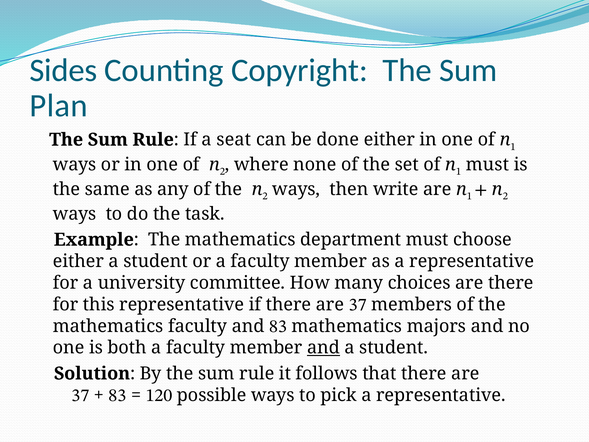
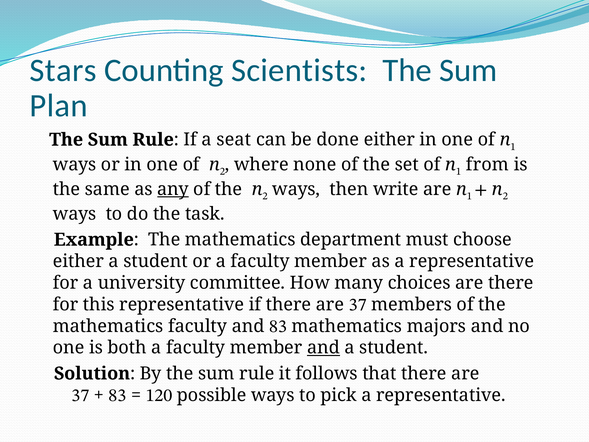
Sides: Sides -> Stars (63, 70)
Copyright: Copyright -> Scientists (299, 70)
must: must -> from (487, 164)
any underline: none -> present (173, 189)
